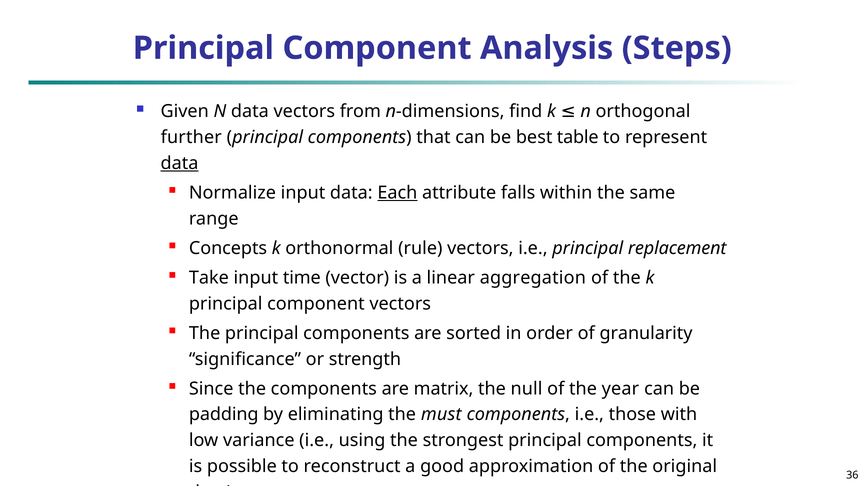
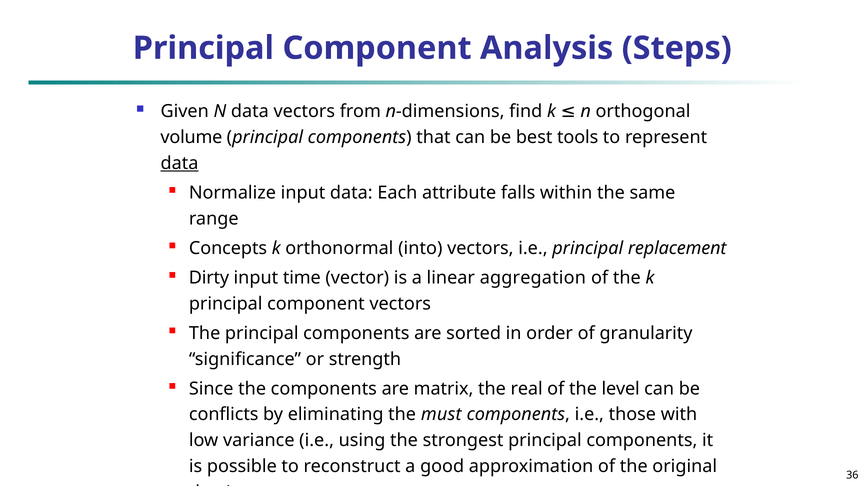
further: further -> volume (191, 137)
table: table -> tools (578, 137)
Each underline: present -> none (397, 193)
rule: rule -> into (420, 248)
Take: Take -> Dirty (209, 278)
null: null -> real (527, 389)
year: year -> level (621, 389)
padding: padding -> conflicts (224, 415)
